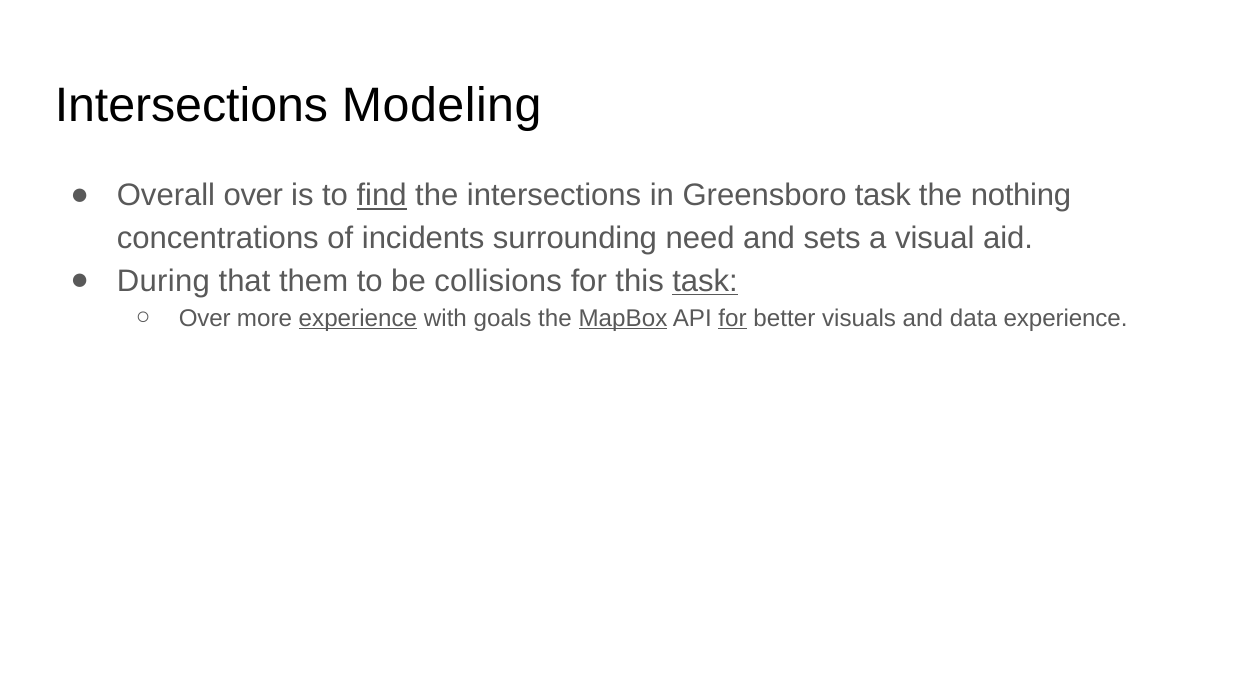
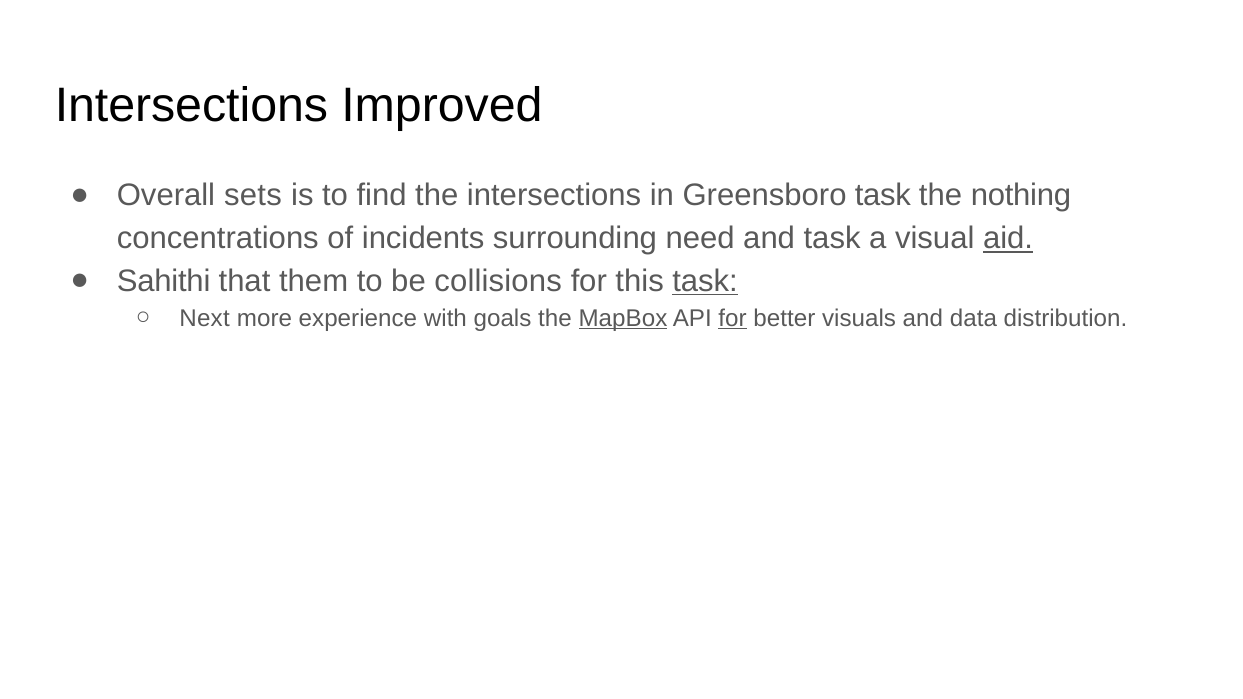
Modeling: Modeling -> Improved (442, 105)
Overall over: over -> sets (253, 195)
find underline: present -> none (382, 195)
and sets: sets -> task (832, 238)
aid underline: none -> present (1008, 238)
During: During -> Sahithi (164, 281)
Over: Over -> Next (205, 318)
experience underline: present -> none (358, 318)
data experience: experience -> distribution (1065, 318)
